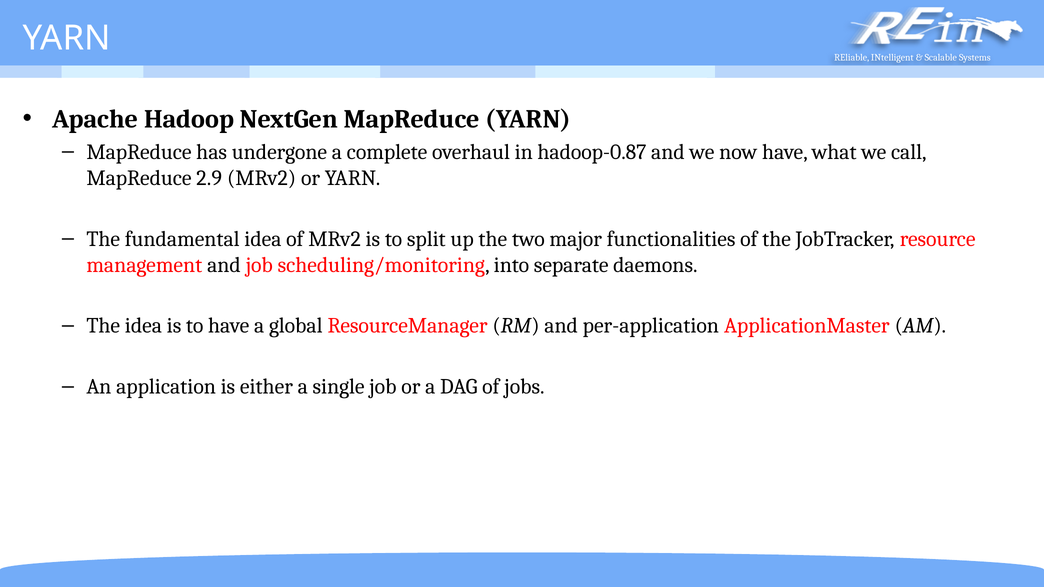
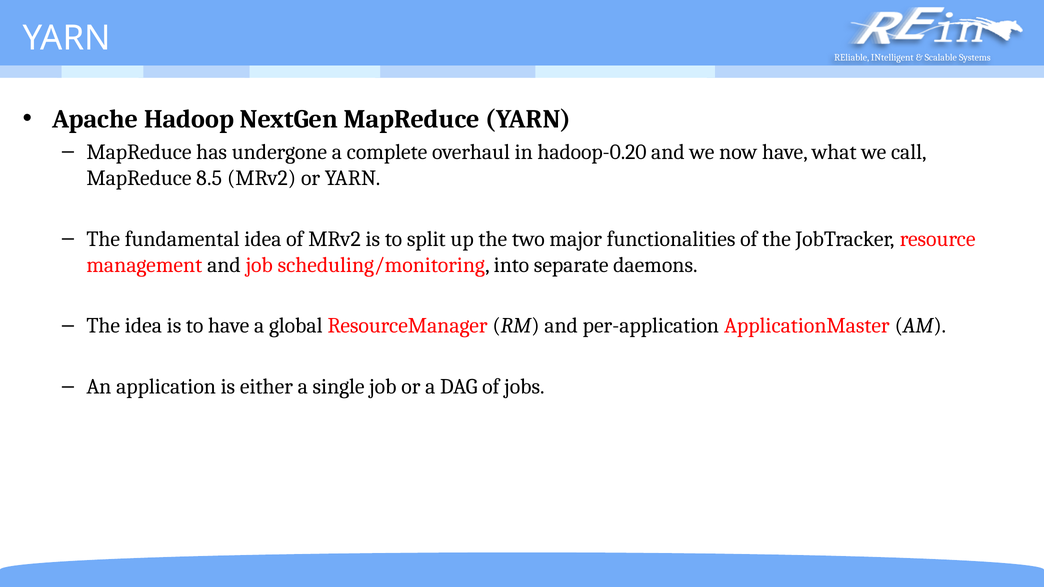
hadoop-0.87: hadoop-0.87 -> hadoop-0.20 (592, 152)
2.9: 2.9 -> 8.5 (209, 178)
